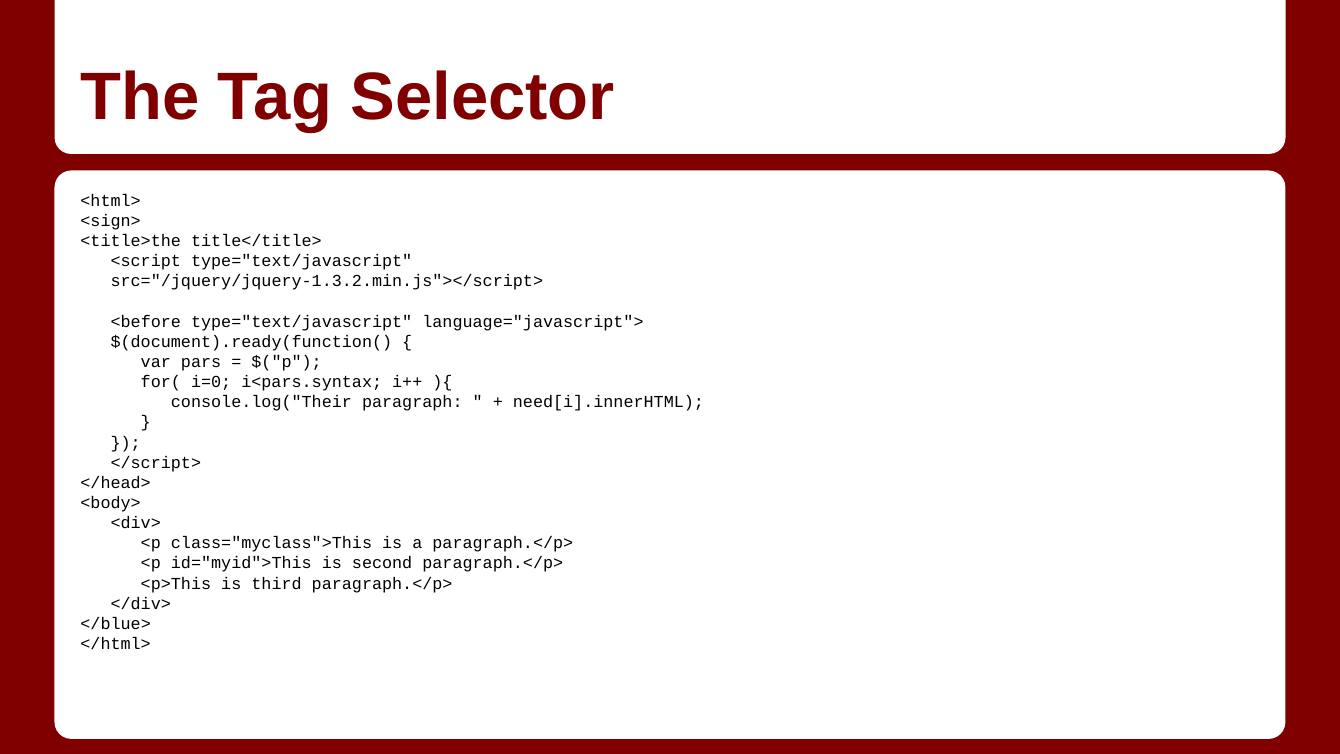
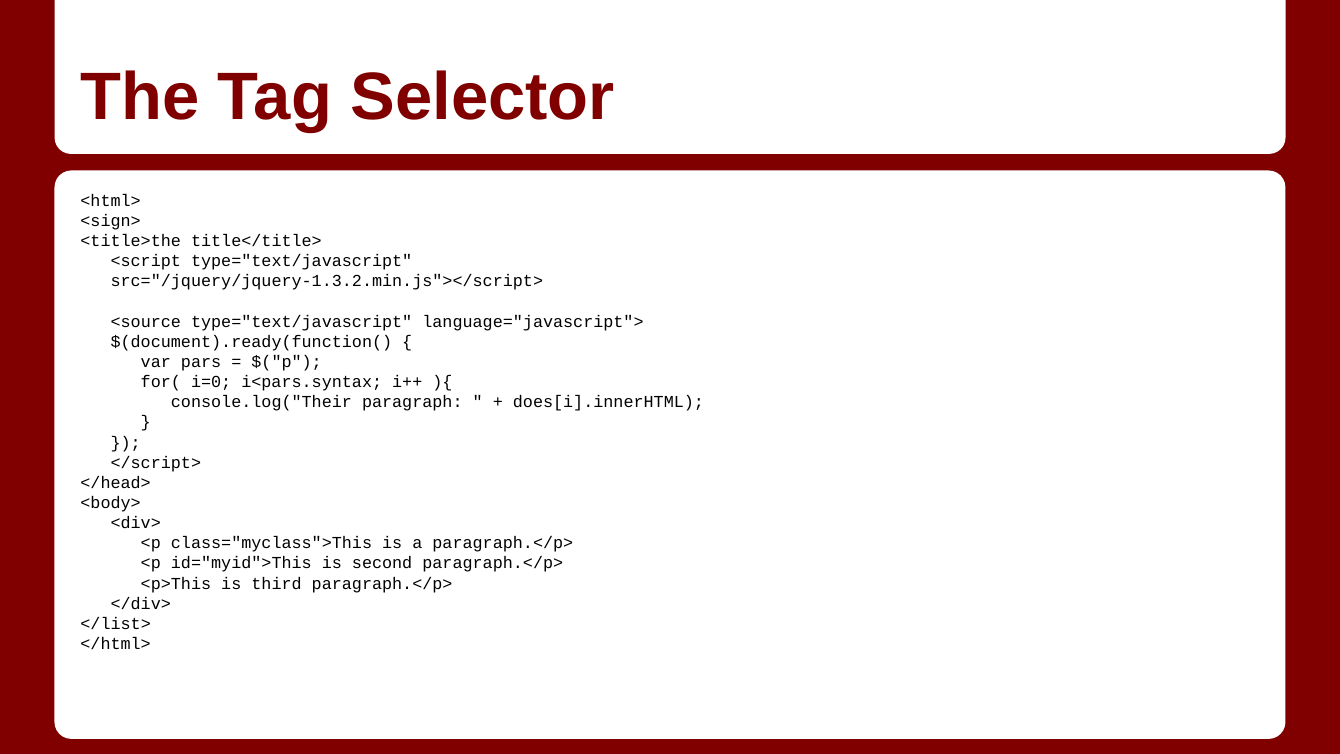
<before: <before -> <source (146, 321)
need[i].innerHTML: need[i].innerHTML -> does[i].innerHTML (608, 402)
</blue>: </blue> -> </list> (116, 624)
